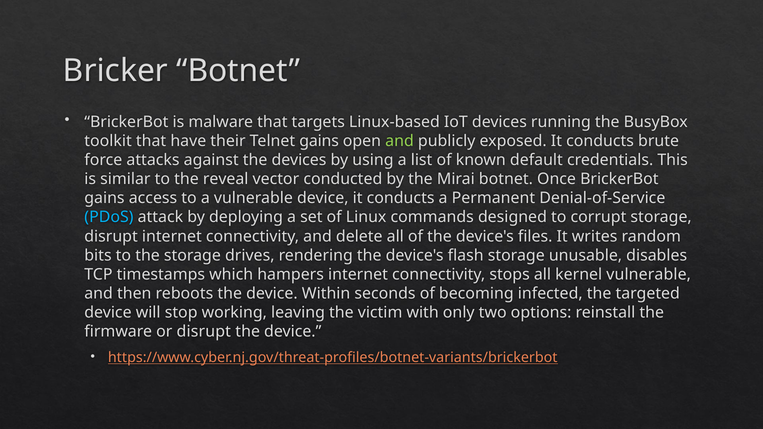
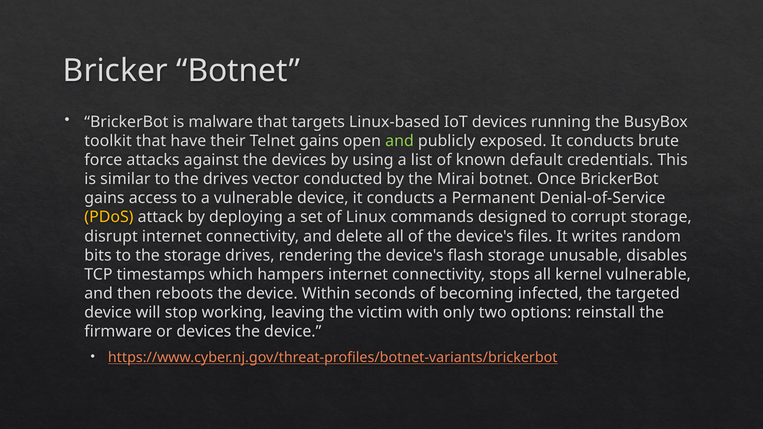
the reveal: reveal -> drives (226, 179)
PDoS colour: light blue -> yellow (109, 217)
or disrupt: disrupt -> devices (204, 332)
